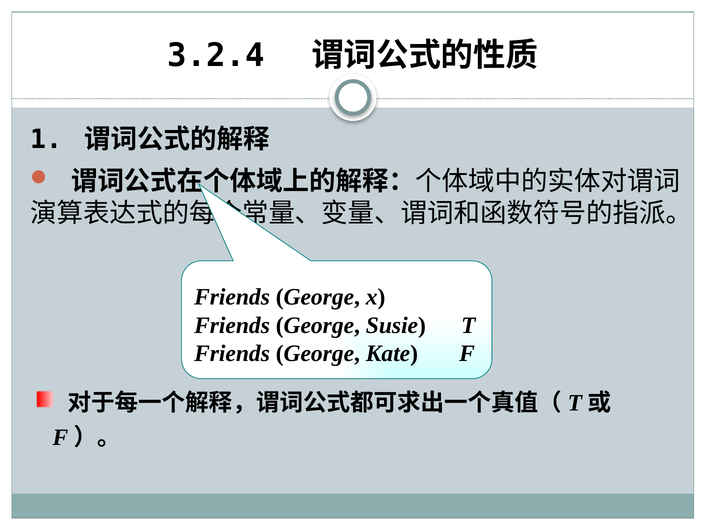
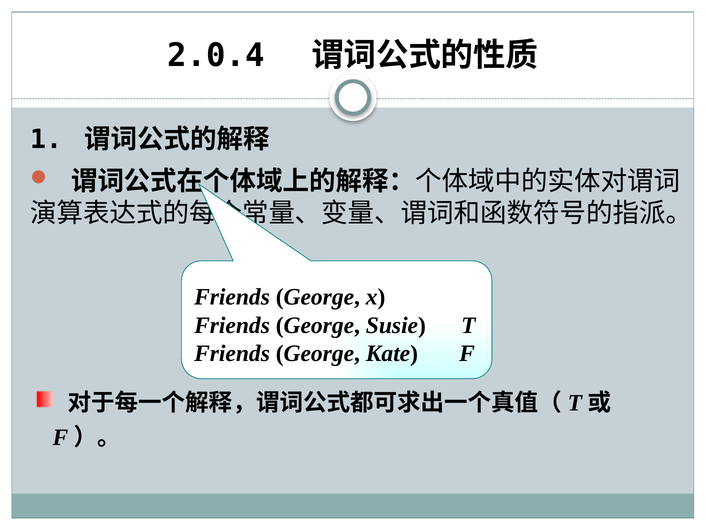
3.2.4: 3.2.4 -> 2.0.4 (216, 56)
